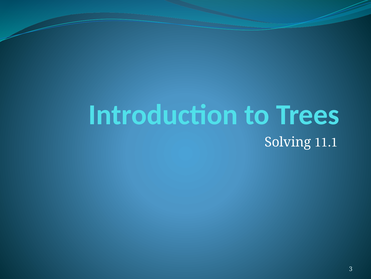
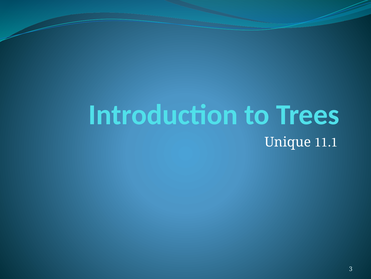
Solving: Solving -> Unique (288, 142)
